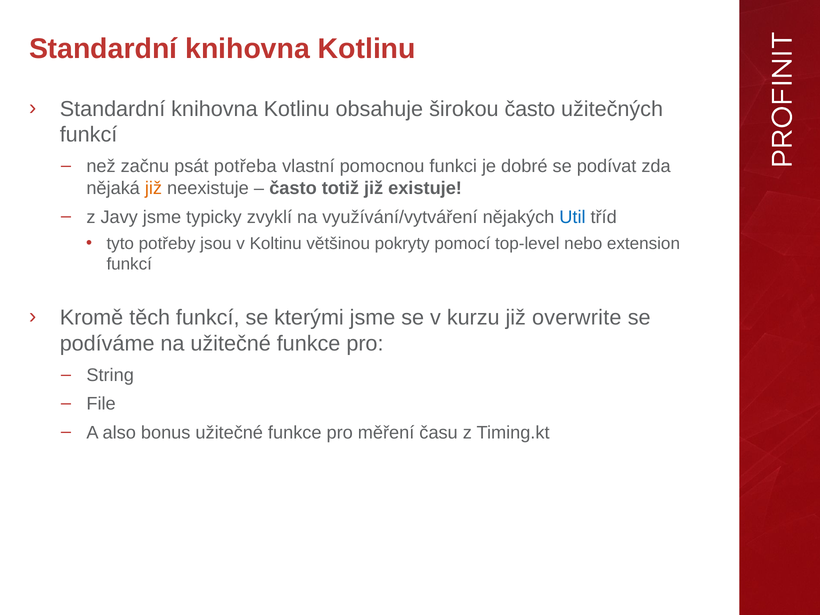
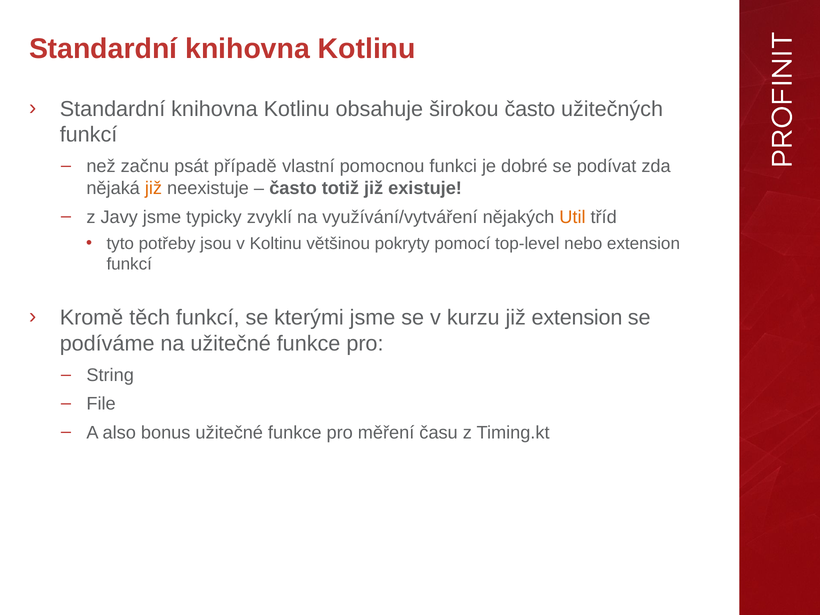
potřeba: potřeba -> případě (245, 166)
Util colour: blue -> orange (572, 217)
již overwrite: overwrite -> extension (577, 318)
